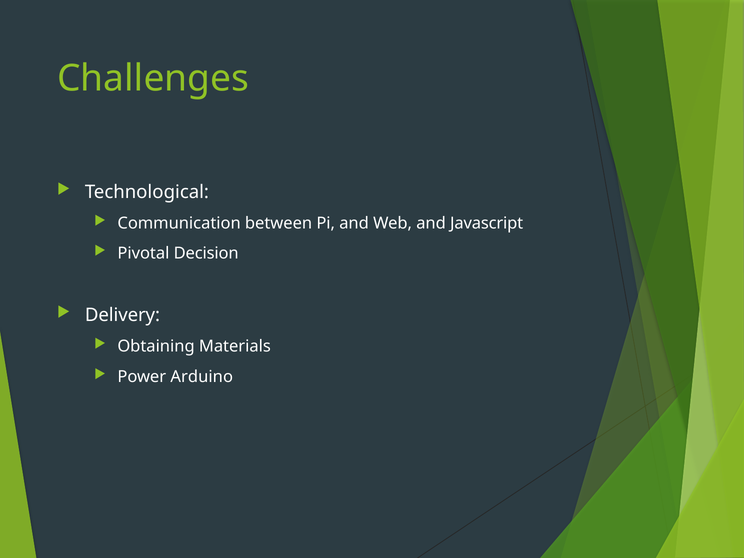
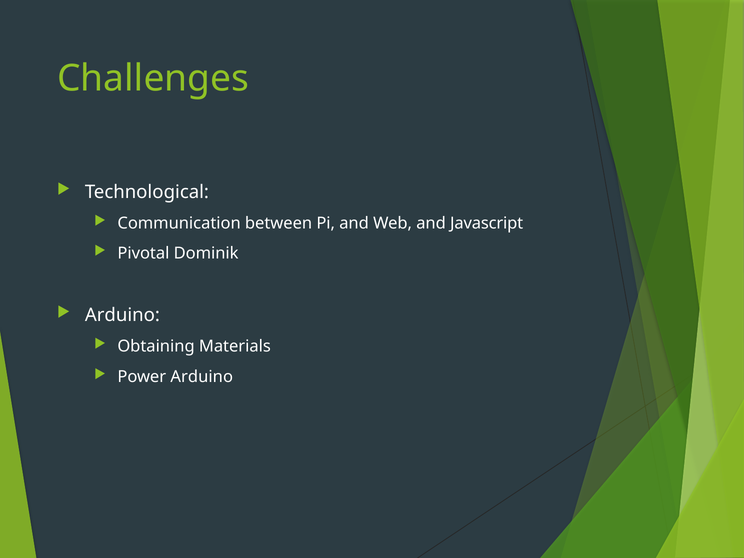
Decision: Decision -> Dominik (206, 253)
Delivery: Delivery -> Arduino (122, 315)
